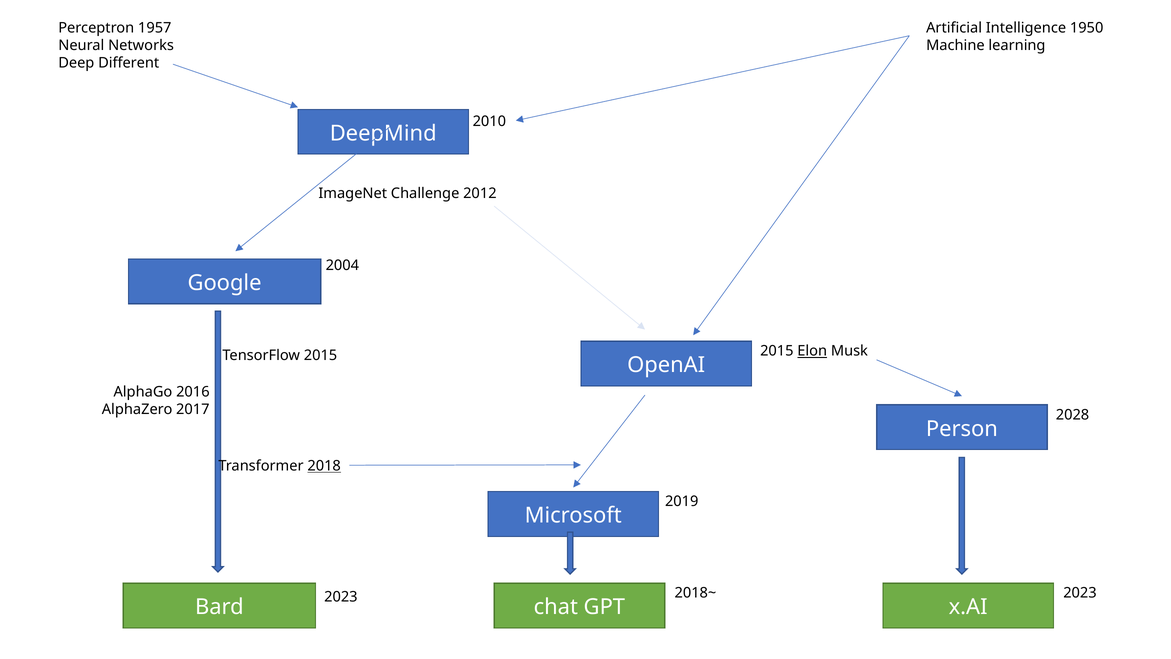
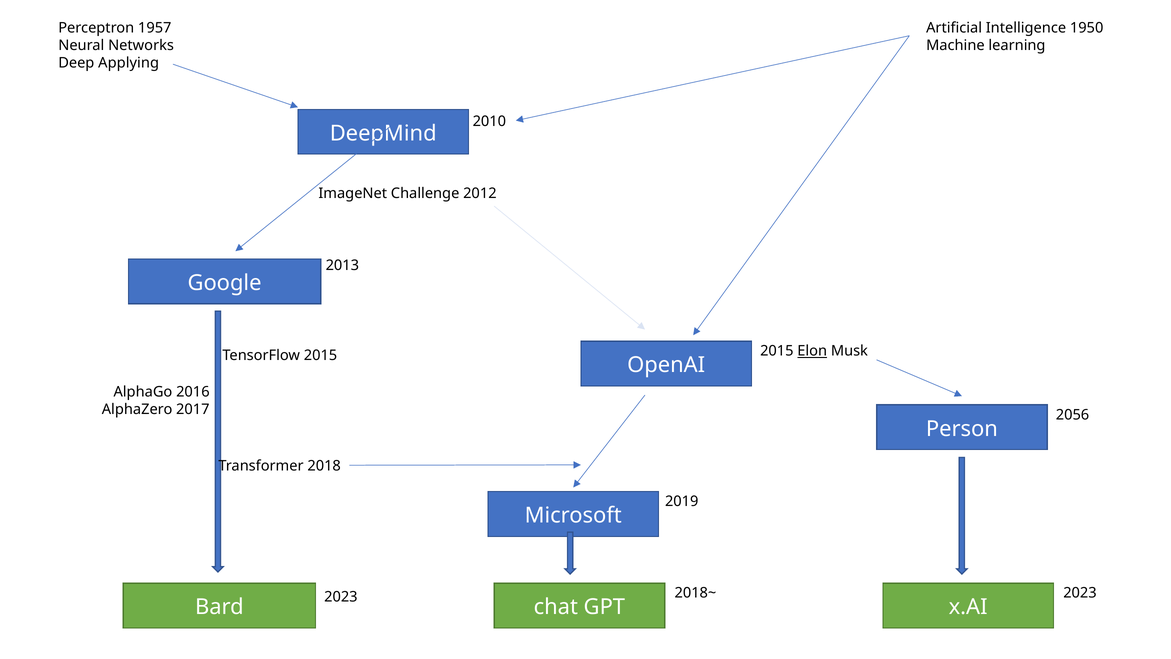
Different: Different -> Applying (129, 63)
2004: 2004 -> 2013 (342, 265)
2028: 2028 -> 2056 (1073, 415)
2018 underline: present -> none (324, 466)
